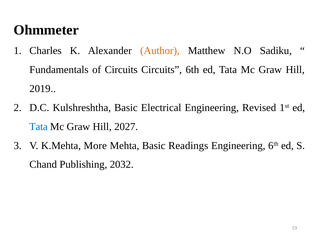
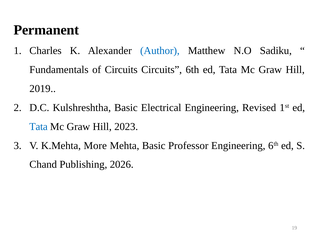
Ohmmeter: Ohmmeter -> Permanent (46, 30)
Author colour: orange -> blue (160, 51)
2027: 2027 -> 2023 (126, 127)
Readings: Readings -> Professor (188, 146)
2032: 2032 -> 2026 (122, 165)
